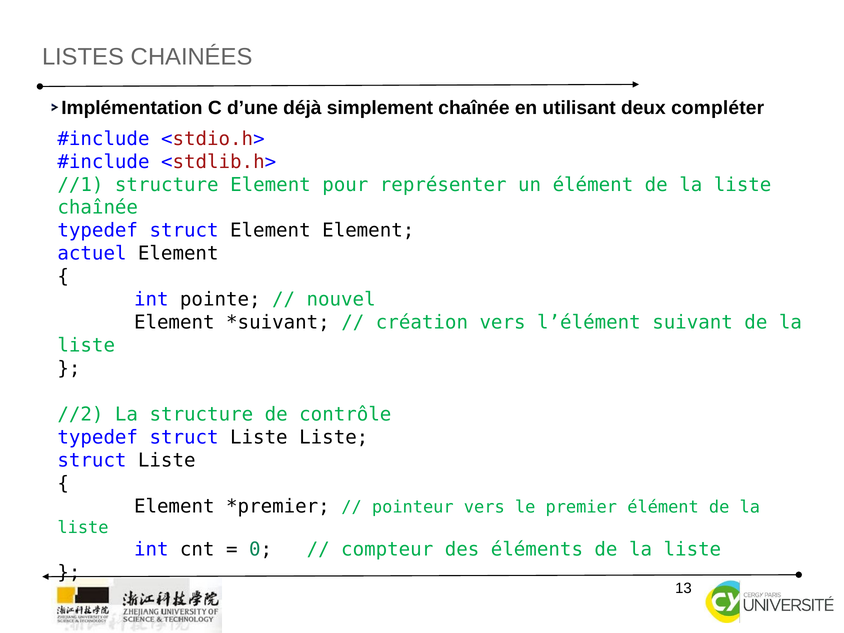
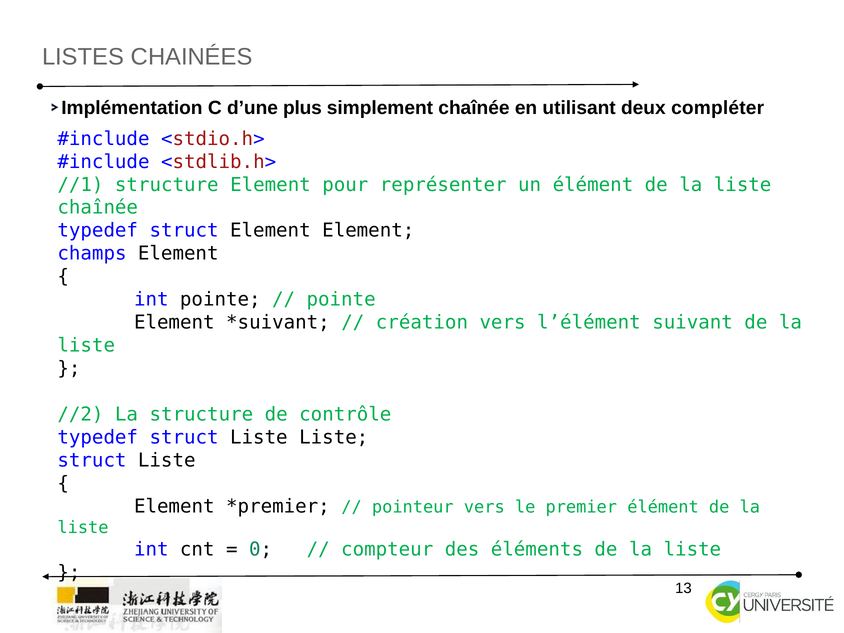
déjà: déjà -> plus (302, 108)
actuel: actuel -> champs (92, 254)
nouvel: nouvel -> pointe (341, 300)
